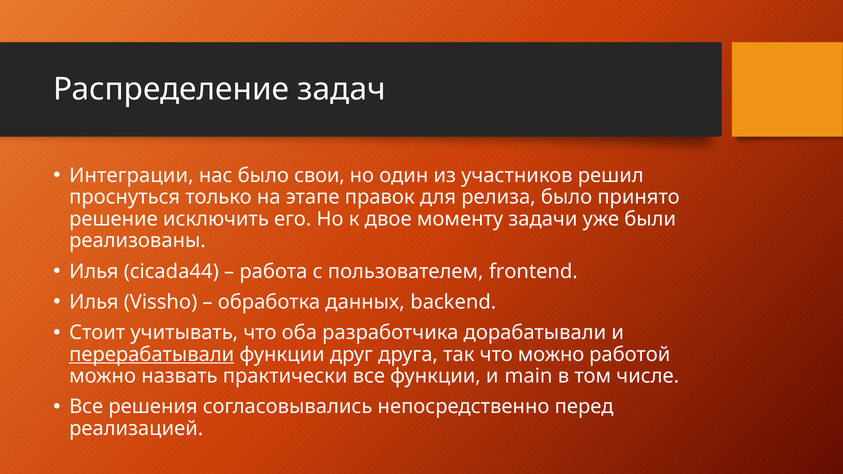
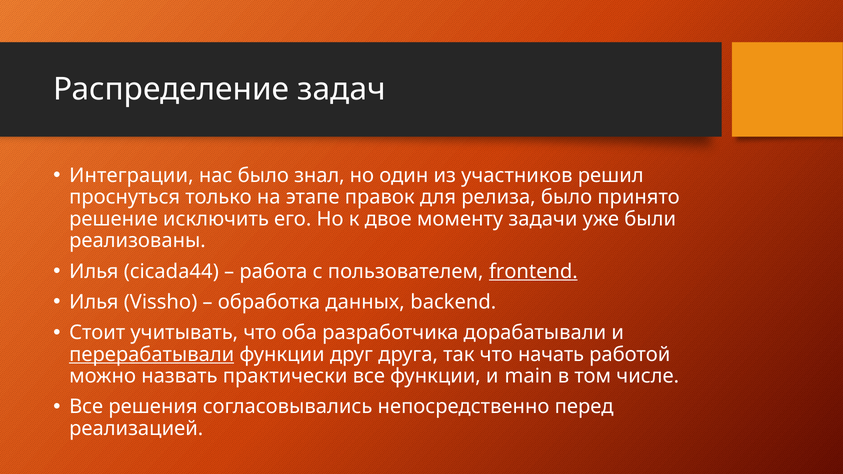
свои: свои -> знал (319, 176)
frontend underline: none -> present (533, 272)
что можно: можно -> начать (551, 355)
